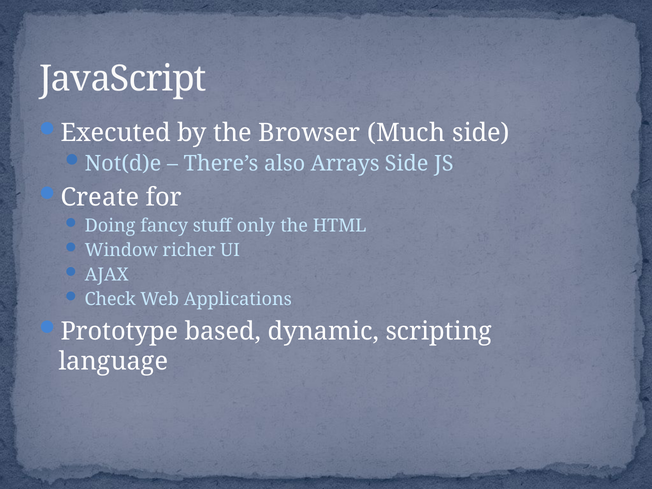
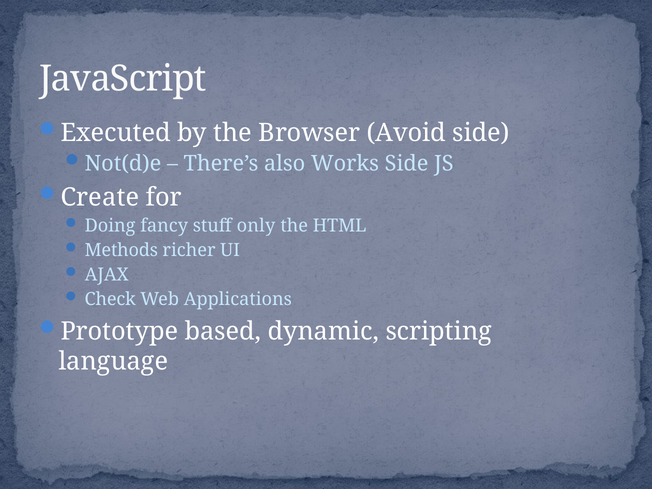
Much: Much -> Avoid (406, 133)
Arrays: Arrays -> Works (345, 164)
Window: Window -> Methods (121, 250)
